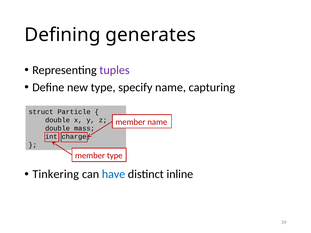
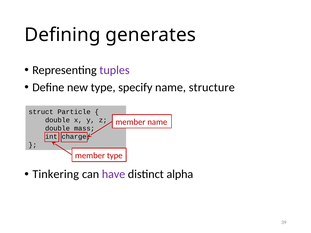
capturing: capturing -> structure (212, 87)
have colour: blue -> purple (114, 174)
inline: inline -> alpha (180, 174)
